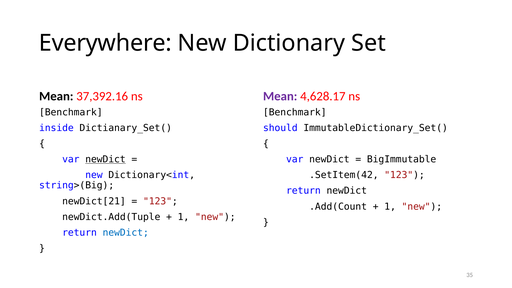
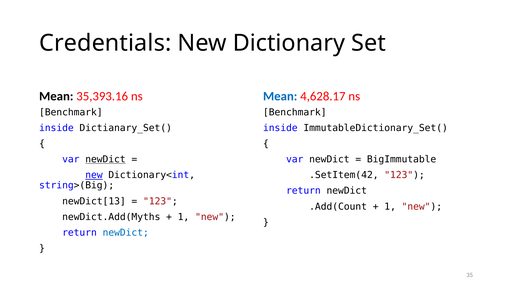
Everywhere: Everywhere -> Credentials (105, 43)
37,392.16: 37,392.16 -> 35,393.16 (102, 96)
Mean colour: purple -> blue (280, 96)
should: should -> inside (280, 128)
new underline: none -> present (94, 175)
newDict[21: newDict[21 -> newDict[13 (94, 201)
newDict.Add(Tuple: newDict.Add(Tuple -> newDict.Add(Myths (111, 217)
